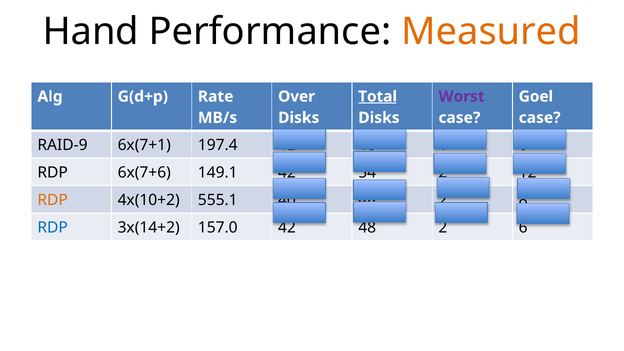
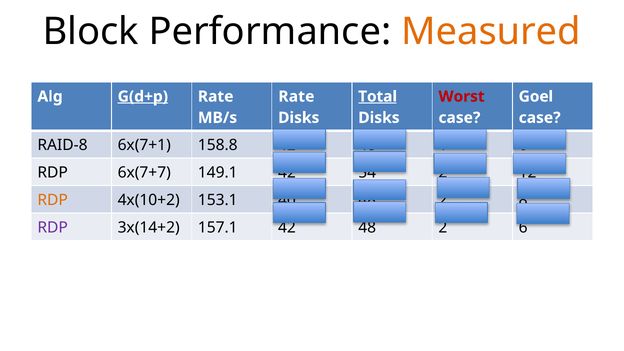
Hand: Hand -> Block (91, 32)
G(d+p underline: none -> present (143, 97)
Over: Over -> Rate (296, 97)
Worst colour: purple -> red (462, 97)
RAID-9: RAID-9 -> RAID-8 (63, 145)
197.4: 197.4 -> 158.8 (218, 145)
6x(7+6: 6x(7+6 -> 6x(7+7 (144, 173)
555.1: 555.1 -> 153.1 (218, 200)
RDP colour: blue -> purple (53, 228)
157.0: 157.0 -> 157.1 (218, 228)
